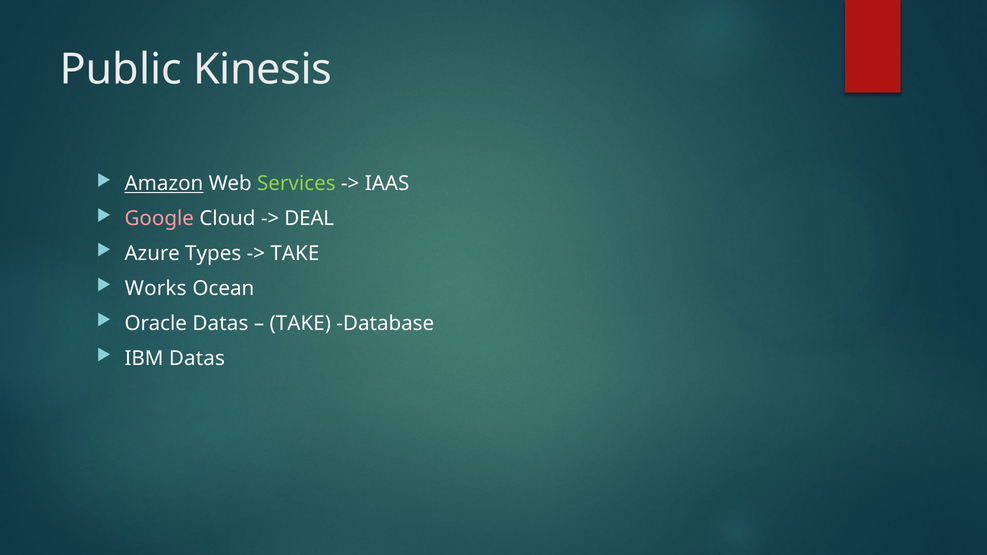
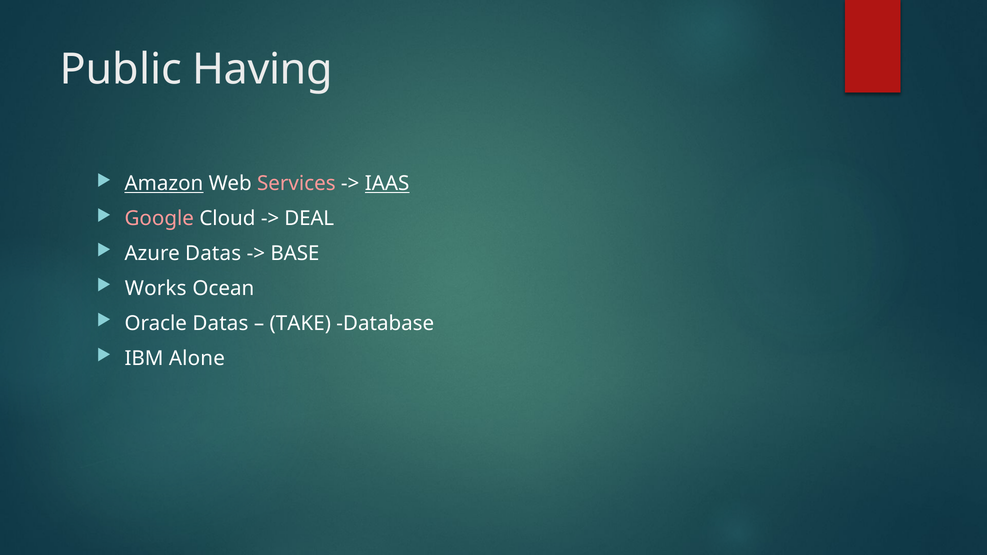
Kinesis: Kinesis -> Having (263, 69)
Services colour: light green -> pink (296, 184)
IAAS underline: none -> present (387, 184)
Azure Types: Types -> Datas (213, 254)
TAKE: TAKE -> BASE (295, 254)
IBM Datas: Datas -> Alone (197, 359)
